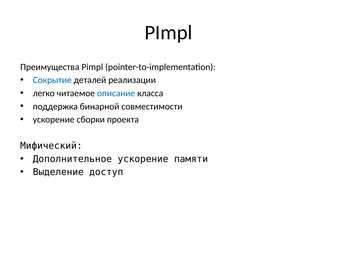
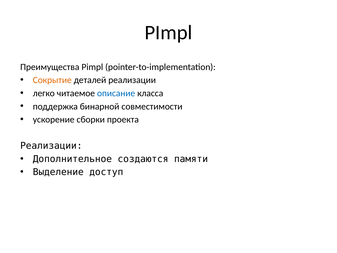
Сокрытие colour: blue -> orange (52, 80)
Мифический: Мифический -> Реализации (51, 146)
Дополнительное ускорение: ускорение -> создаются (143, 159)
